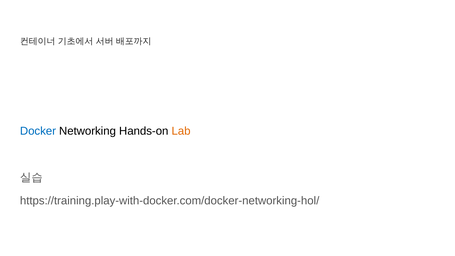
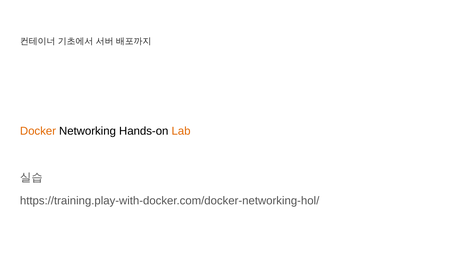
Docker colour: blue -> orange (38, 131)
